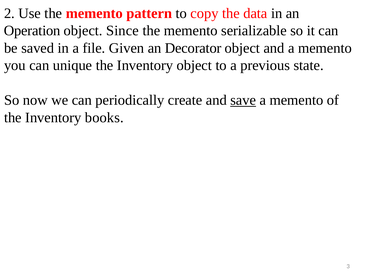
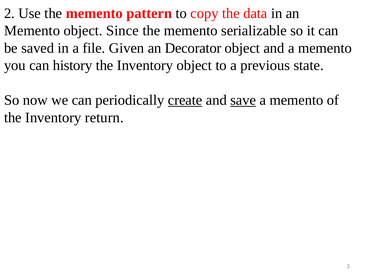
Operation: Operation -> Memento (32, 31)
unique: unique -> history (73, 65)
create underline: none -> present (185, 100)
books: books -> return (104, 117)
